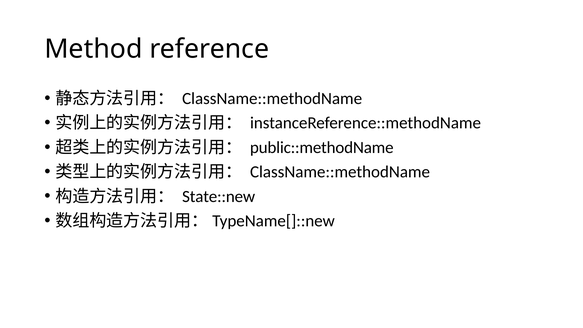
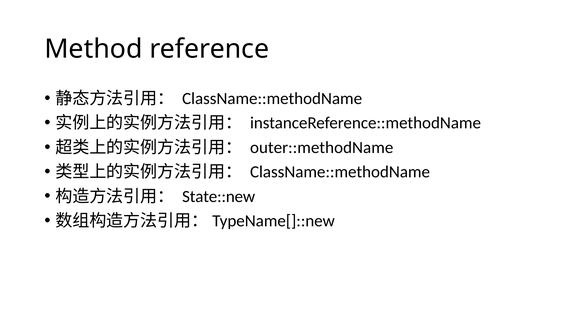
public::methodName: public::methodName -> outer::methodName (322, 147)
